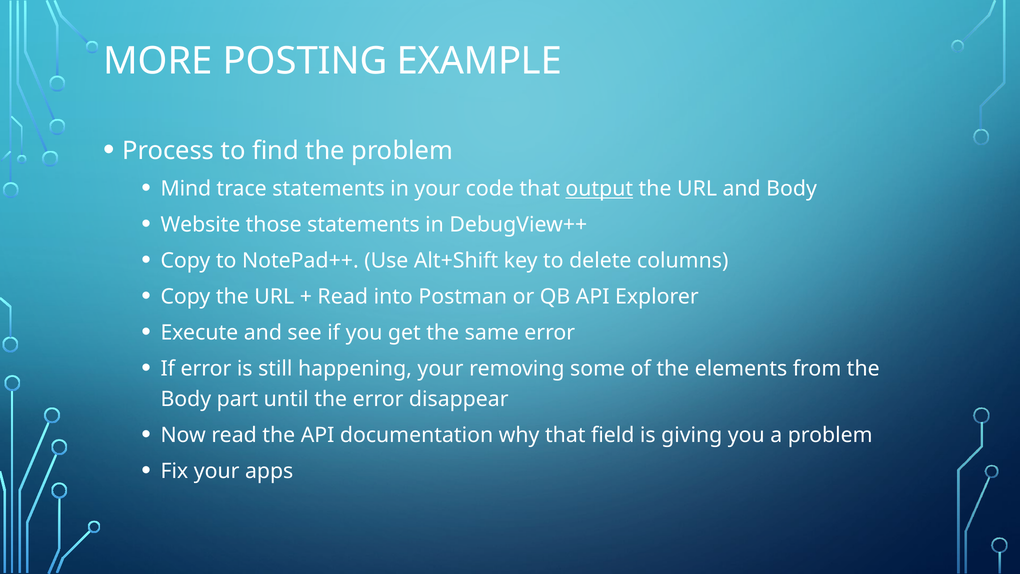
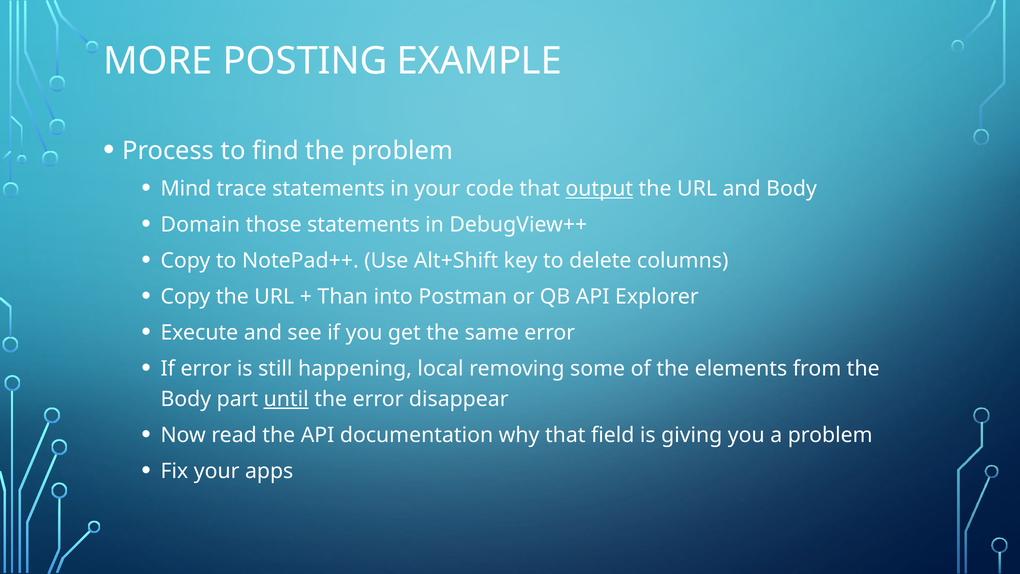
Website: Website -> Domain (200, 225)
Read: Read -> Than (343, 297)
happening your: your -> local (441, 368)
until underline: none -> present (286, 399)
